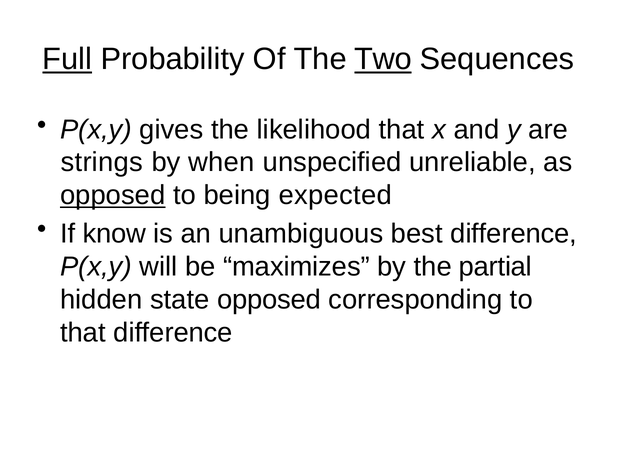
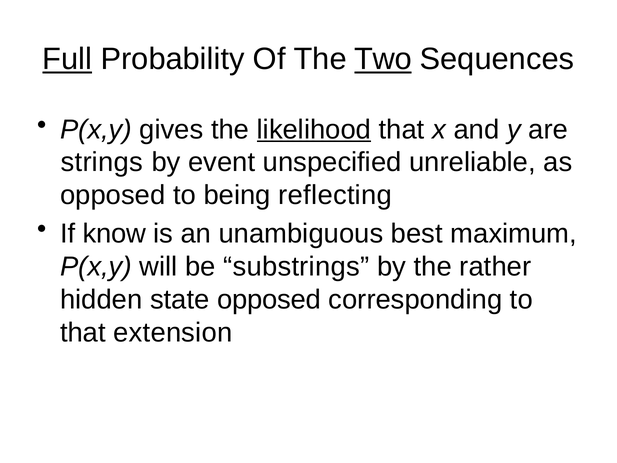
likelihood underline: none -> present (314, 129)
when: when -> event (222, 162)
opposed underline: present -> none (113, 195)
expected: expected -> reflecting (335, 195)
best difference: difference -> maximum (514, 234)
maximizes: maximizes -> substrings (296, 267)
partial: partial -> rather (495, 267)
that difference: difference -> extension (173, 332)
